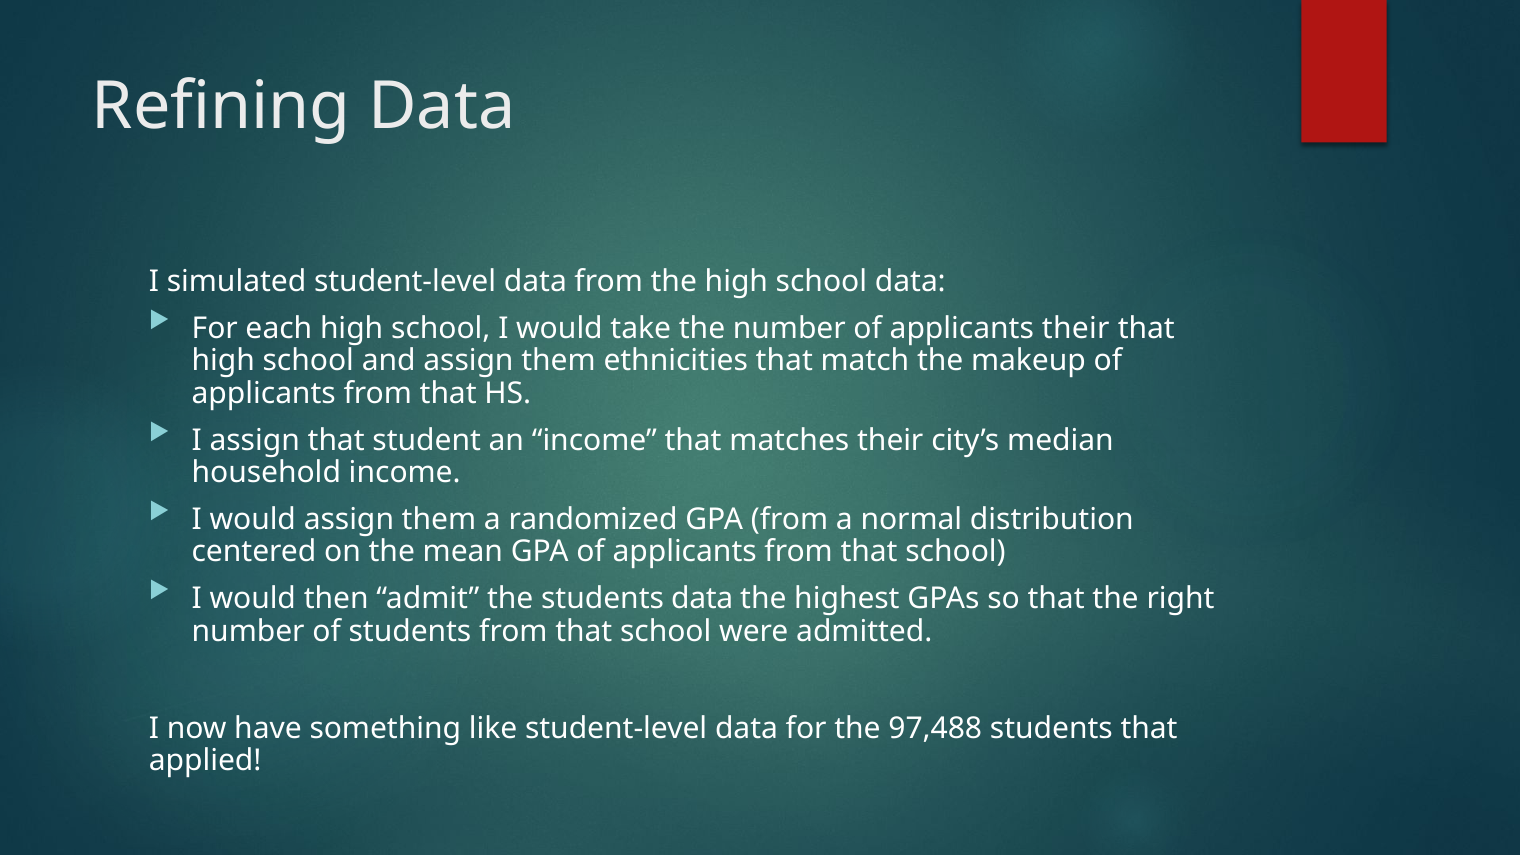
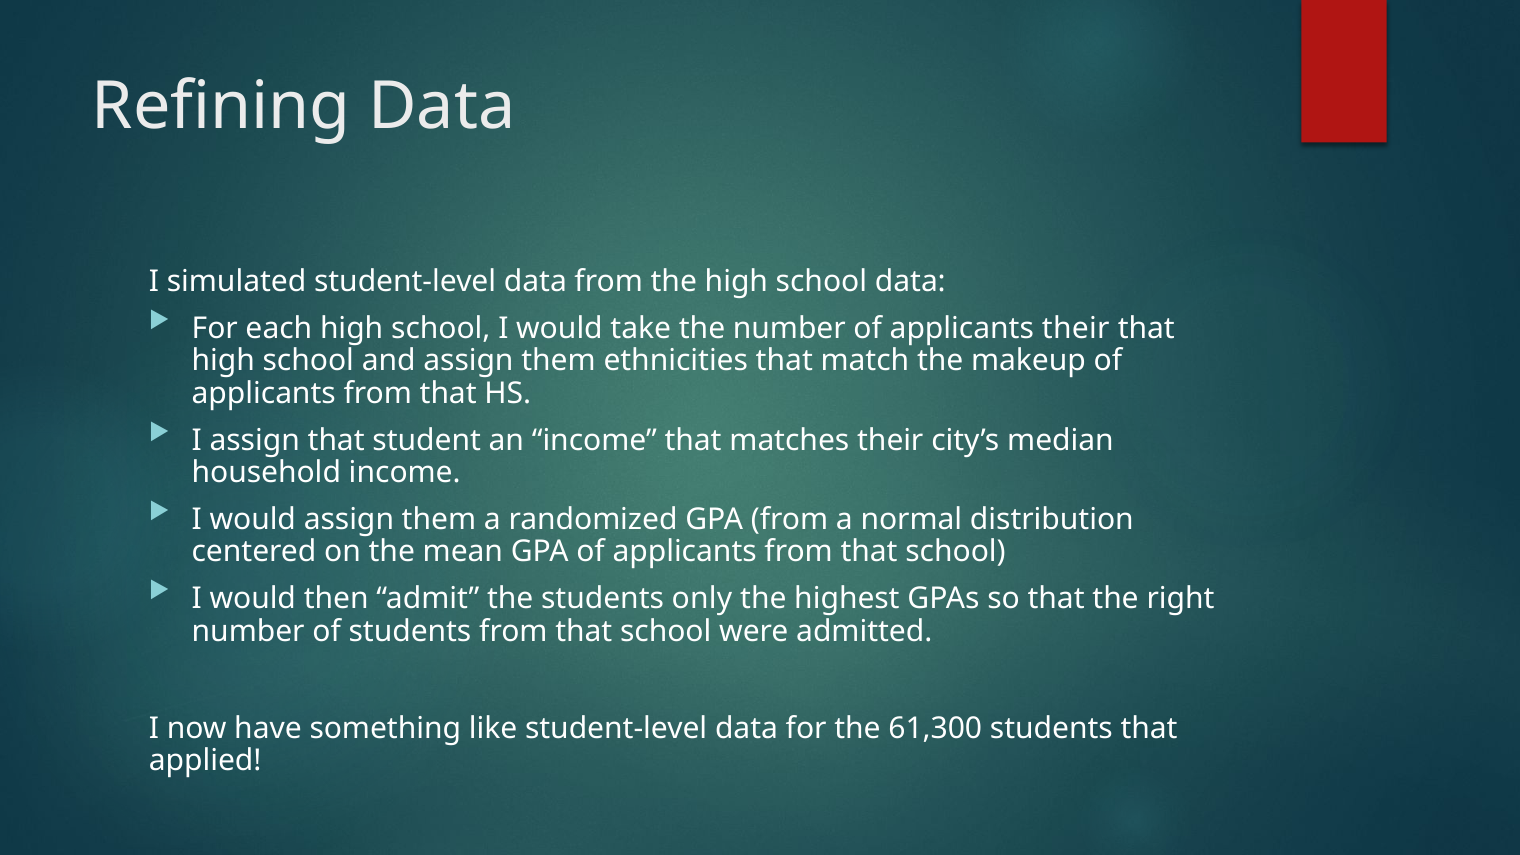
students data: data -> only (702, 599)
97,488: 97,488 -> 61,300 (935, 728)
